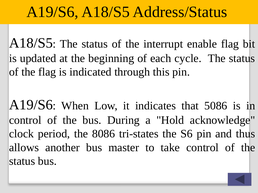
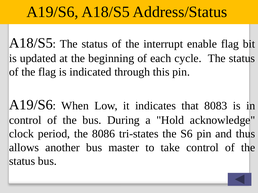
5086: 5086 -> 8083 (216, 106)
